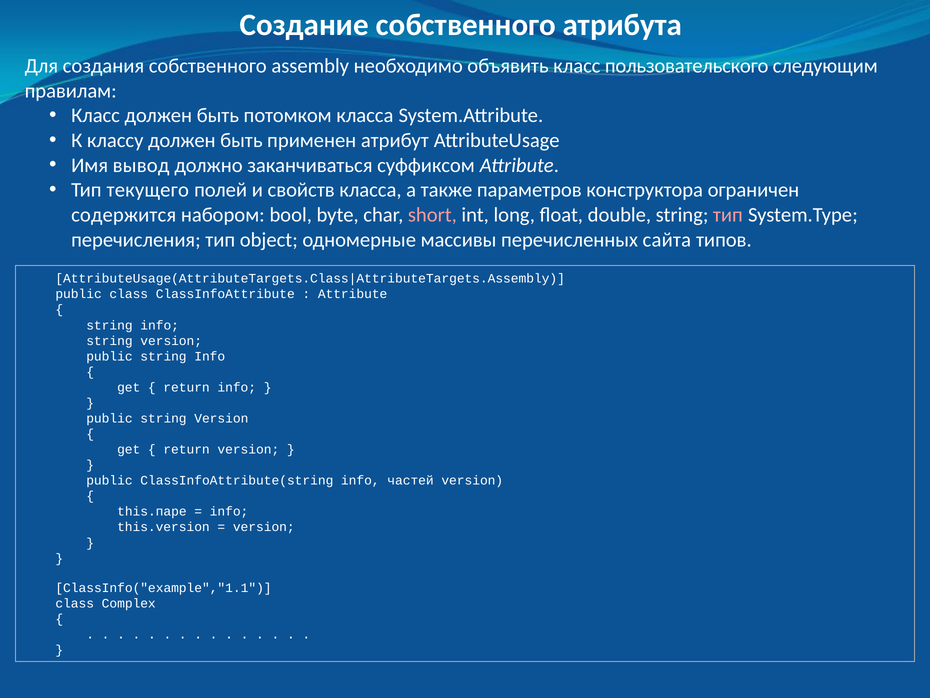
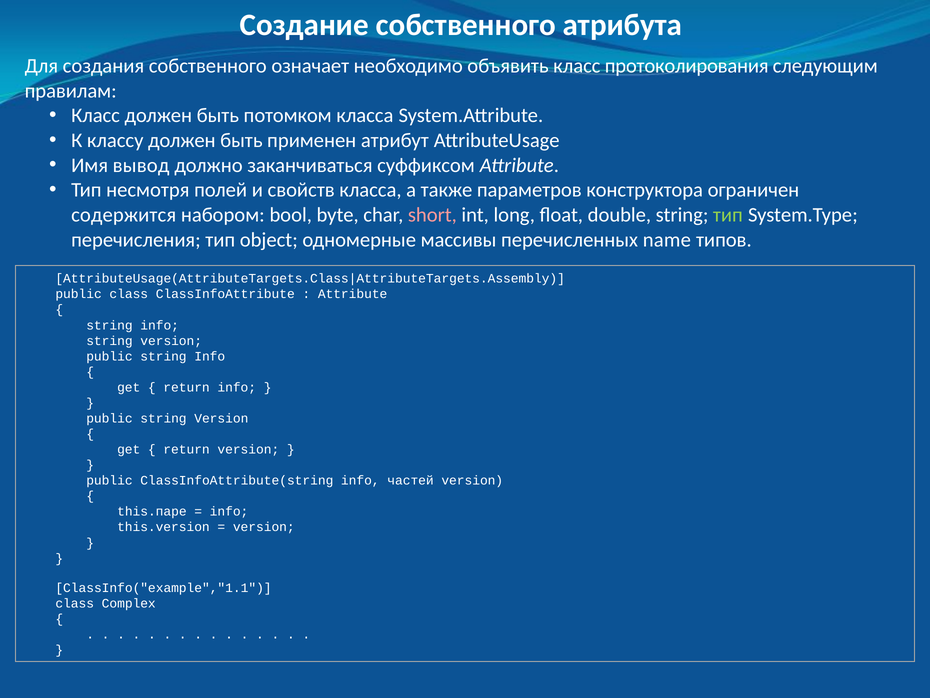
assembly: assembly -> означает (310, 66)
пользовательского: пользовательского -> протоколирования (687, 66)
текущего: текущего -> несмотря (148, 190)
тип colour: pink -> light green (728, 215)
сайта: сайта -> name (667, 240)
